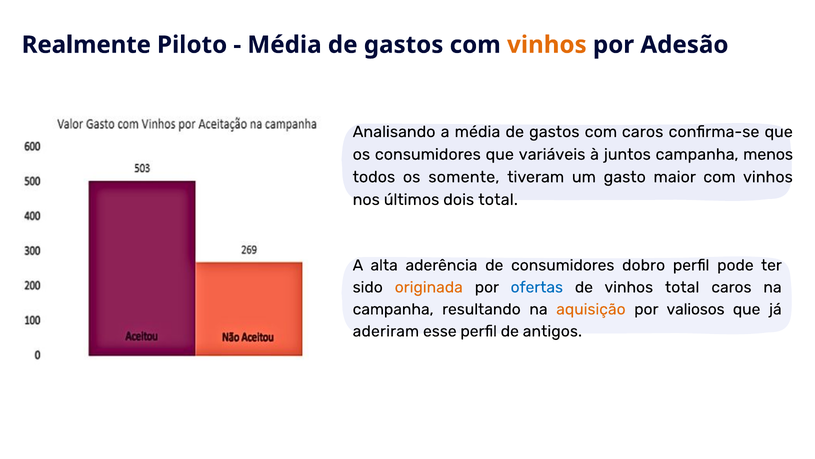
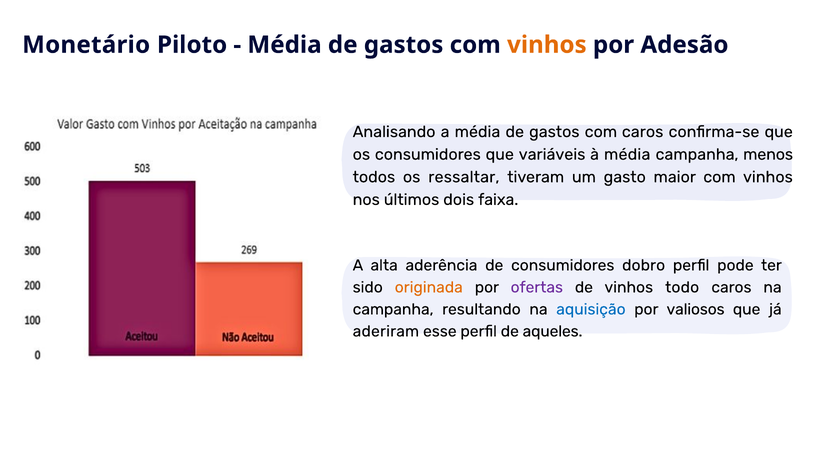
Realmente: Realmente -> Monetário (86, 45)
à juntos: juntos -> média (627, 154)
somente: somente -> ressaltar (464, 177)
dois total: total -> faixa (498, 199)
ofertas colour: blue -> purple (537, 287)
vinhos total: total -> todo (682, 287)
aquisição colour: orange -> blue (591, 309)
antigos: antigos -> aqueles (552, 331)
